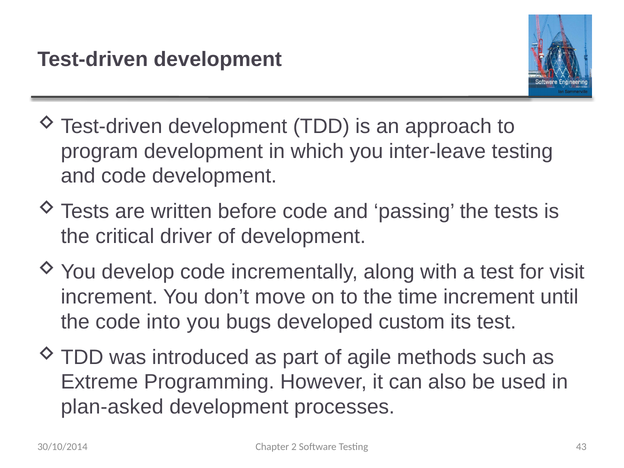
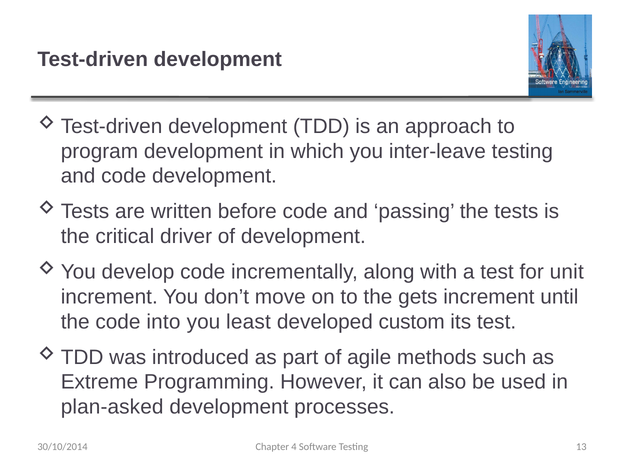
visit: visit -> unit (567, 272)
time: time -> gets (418, 297)
bugs: bugs -> least (248, 322)
2: 2 -> 4 (294, 447)
43: 43 -> 13 (581, 447)
